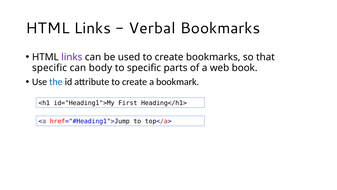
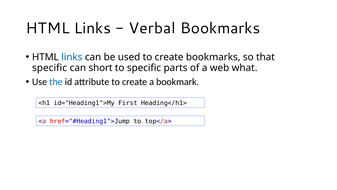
links colour: purple -> blue (72, 57)
body: body -> short (101, 68)
book: book -> what (245, 68)
